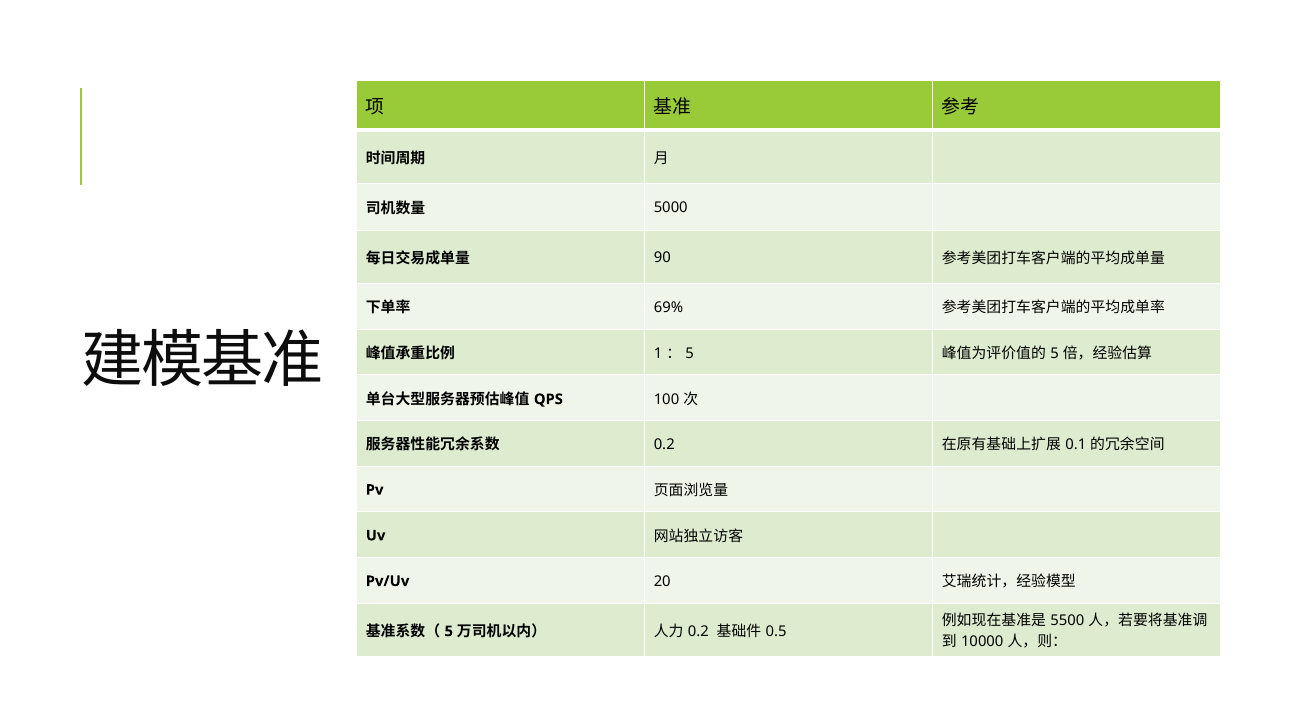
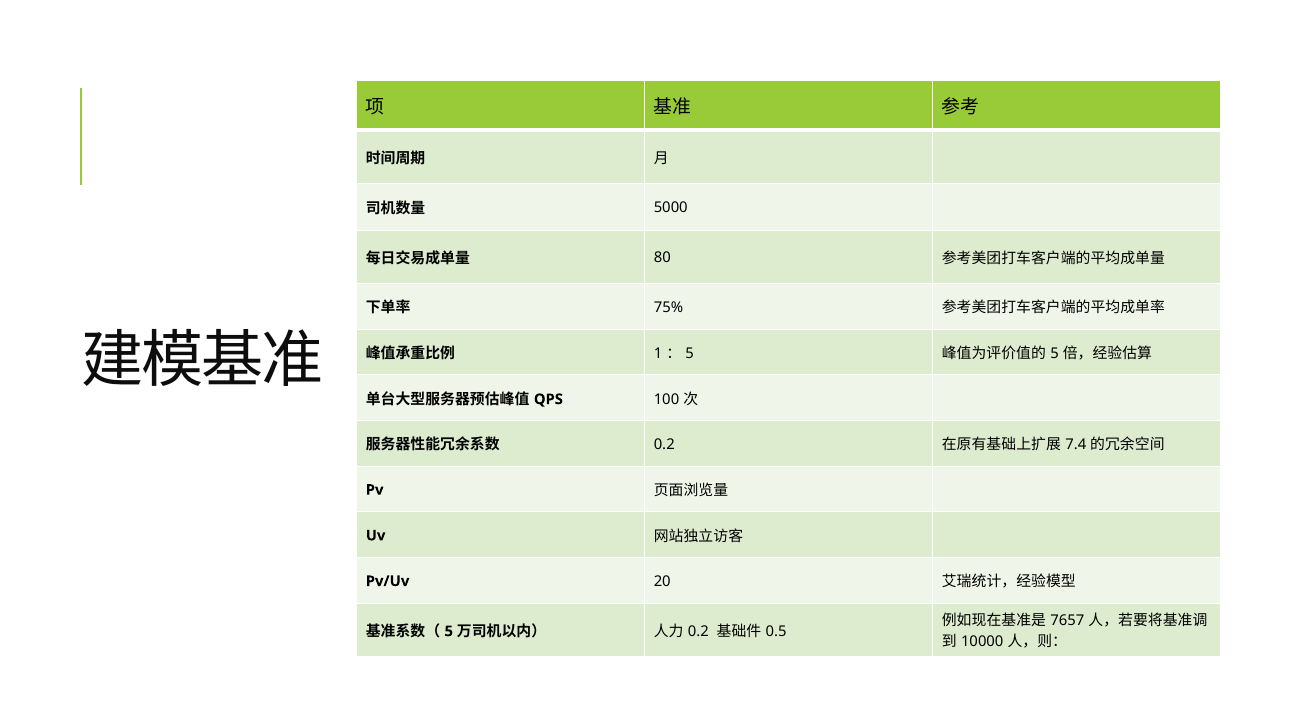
90: 90 -> 80 (662, 258)
69%: 69% -> 75% (668, 307)
0.1: 0.1 -> 7.4 (1076, 445)
5500: 5500 -> 7657 (1067, 621)
